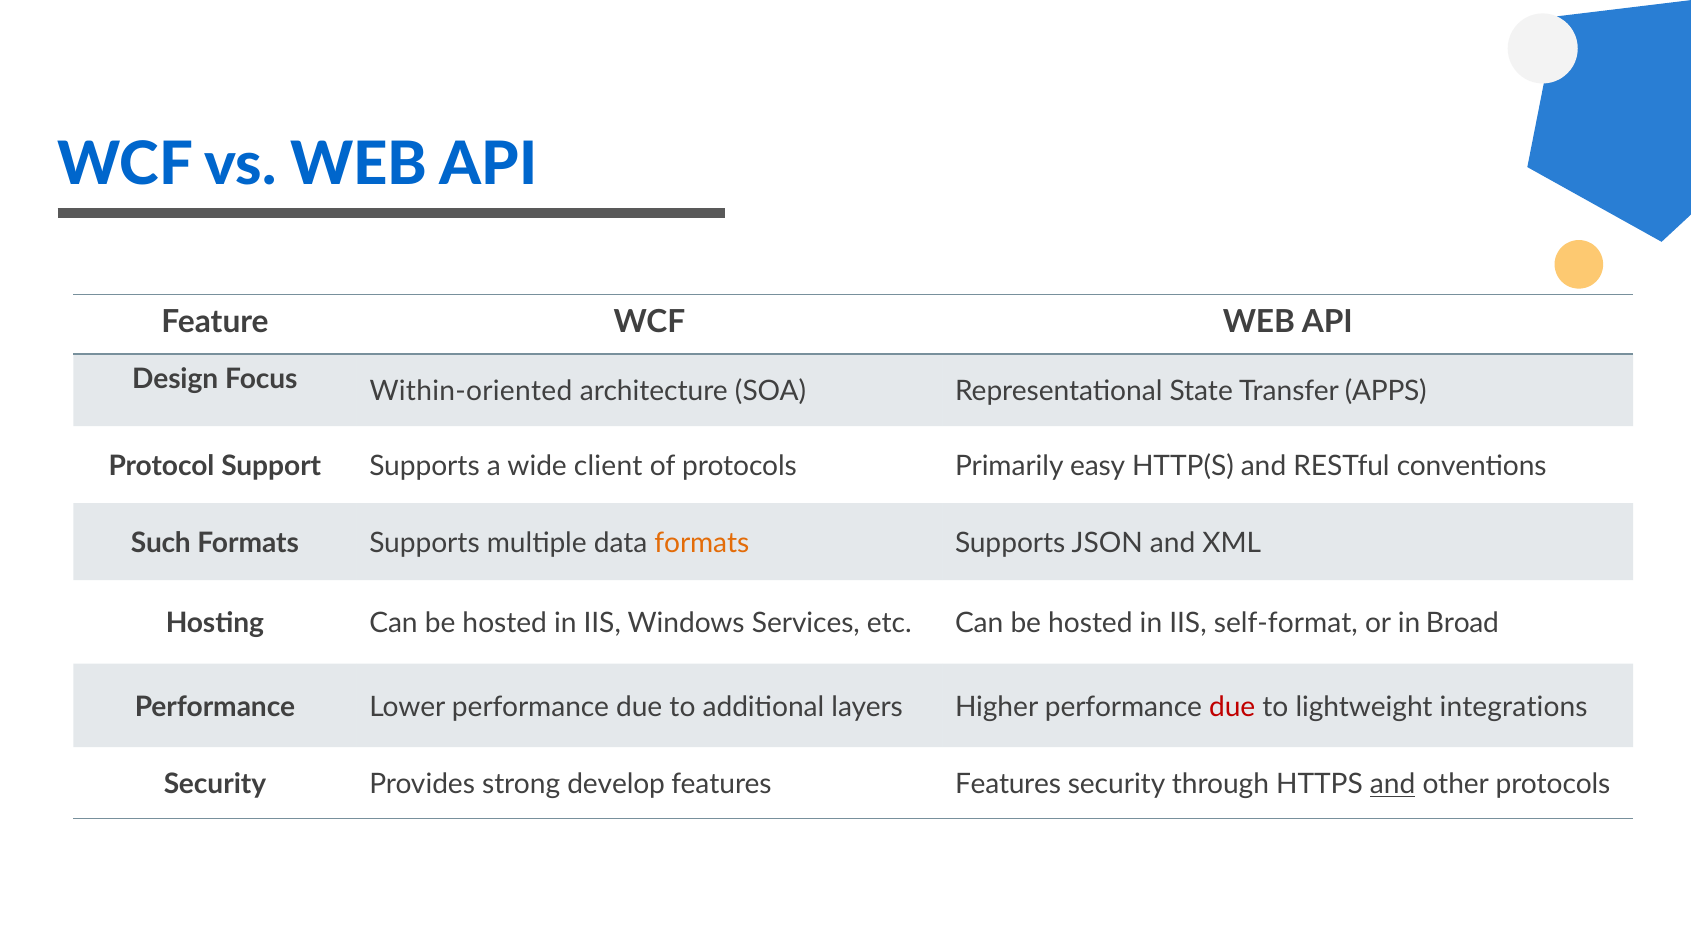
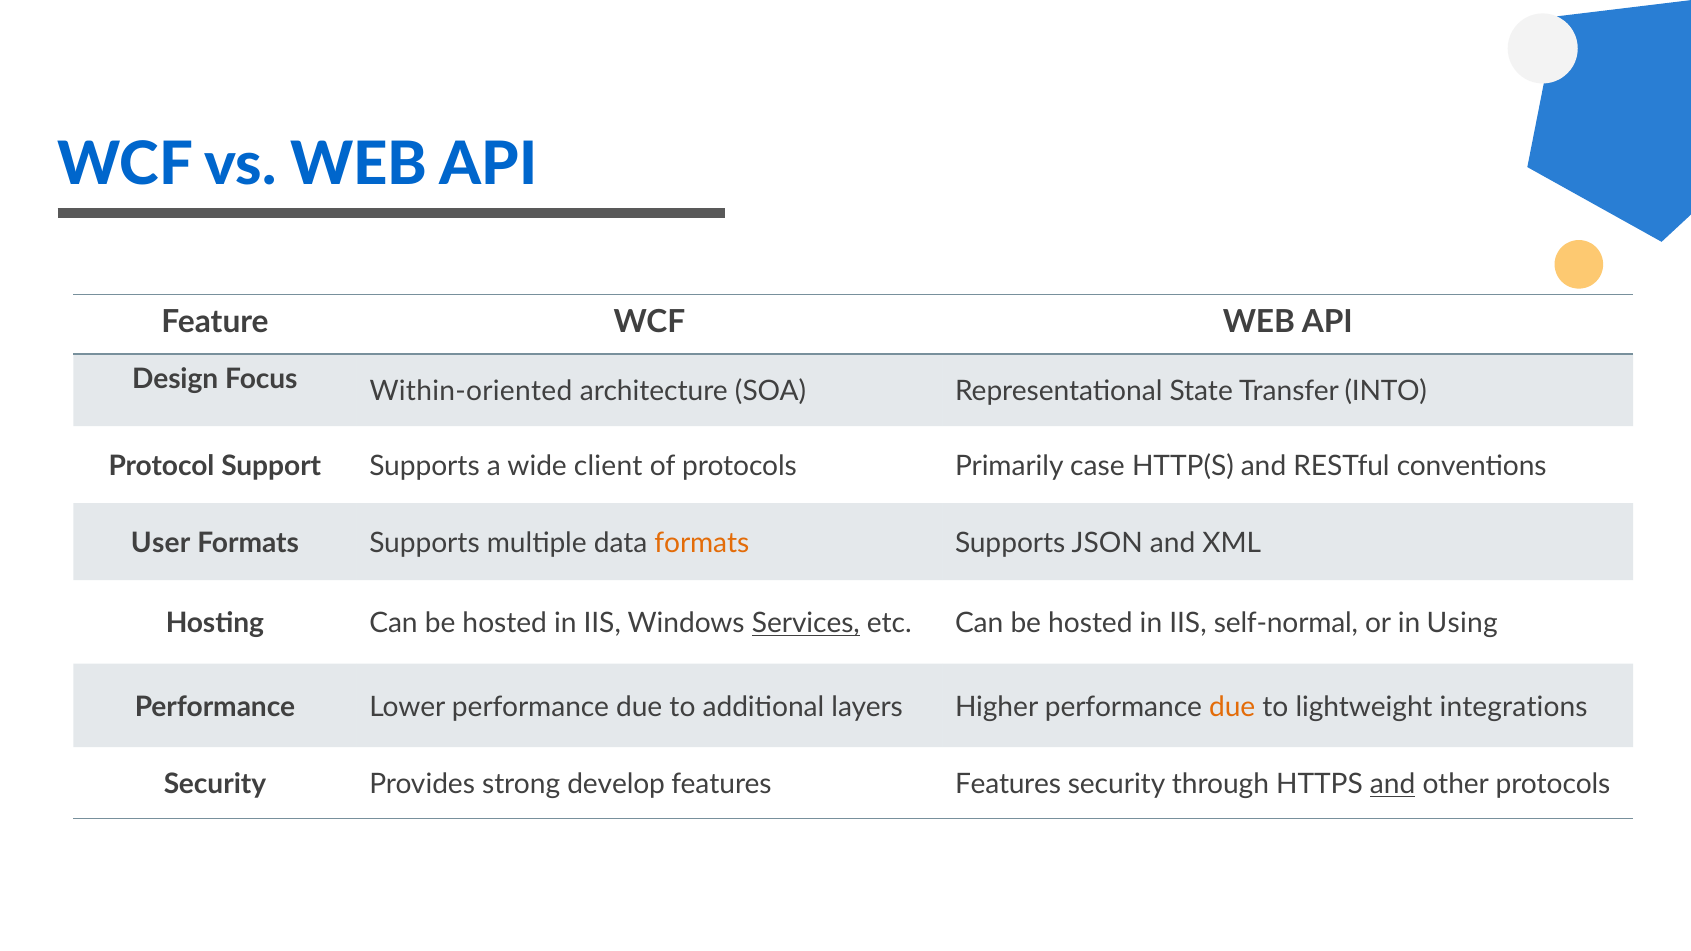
APPS: APPS -> INTO (1386, 392)
easy: easy -> case (1097, 466)
Such: Such -> User (161, 543)
Services underline: none -> present (806, 624)
self-format: self-format -> self-normal (1286, 624)
Broad: Broad -> Using (1462, 624)
due colour: red -> orange (1232, 707)
